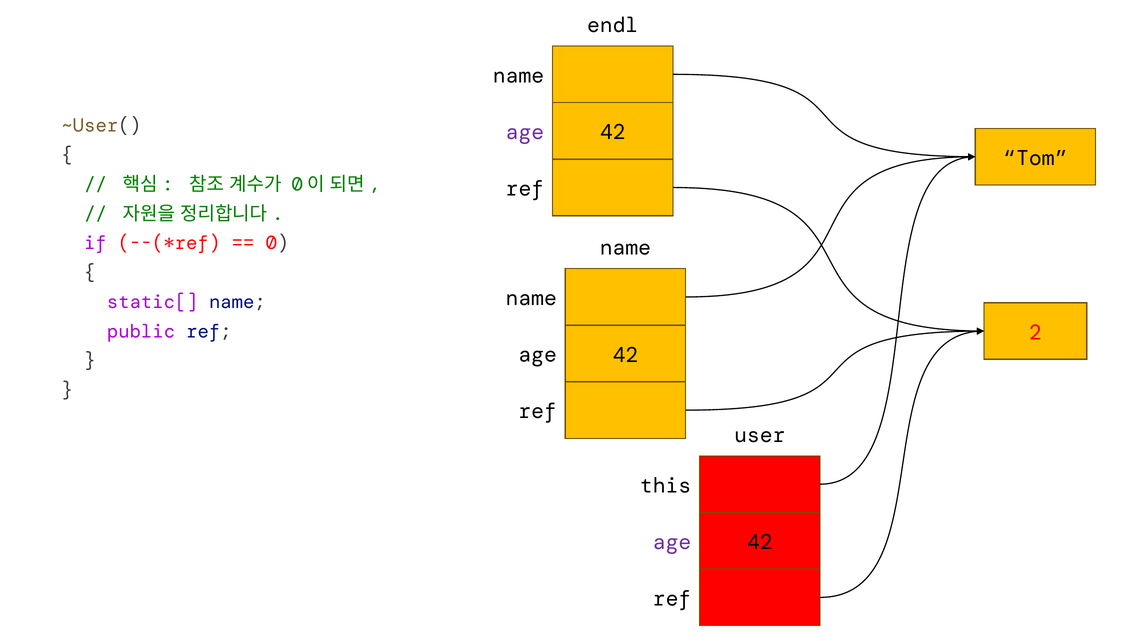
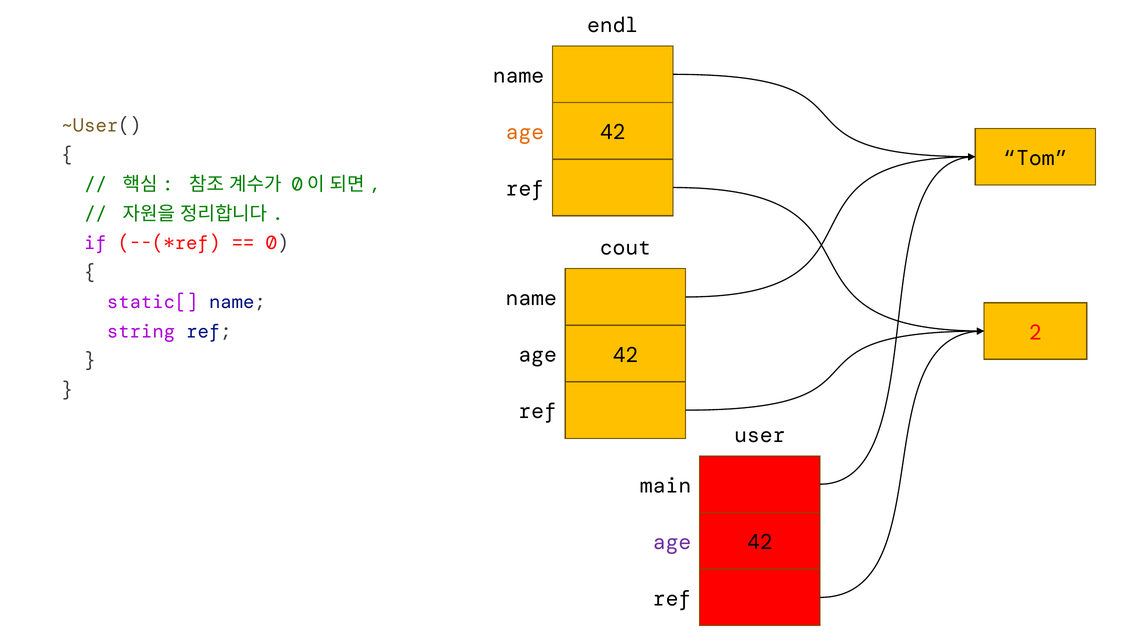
age colour: purple -> orange (525, 132)
name: name -> cout (625, 248)
public: public -> string (141, 331)
this: this -> main (666, 486)
